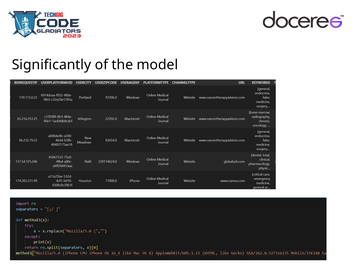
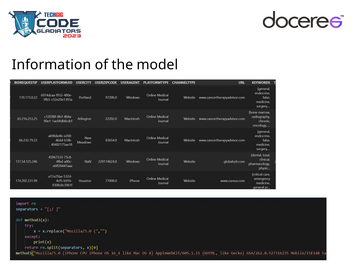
Significantly: Significantly -> Information (51, 65)
